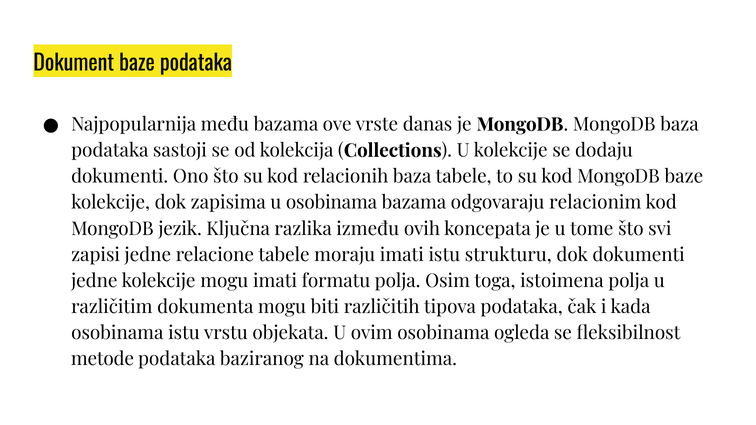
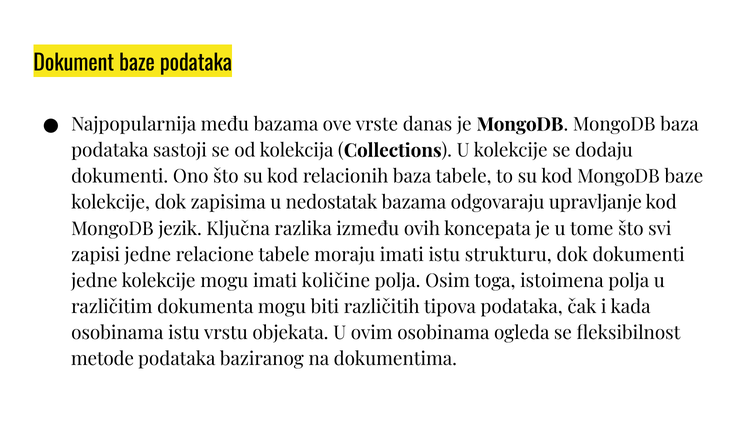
u osobinama: osobinama -> nedostatak (332, 203)
relacionim: relacionim -> upravljanje (595, 203)
formatu: formatu -> količine (336, 281)
